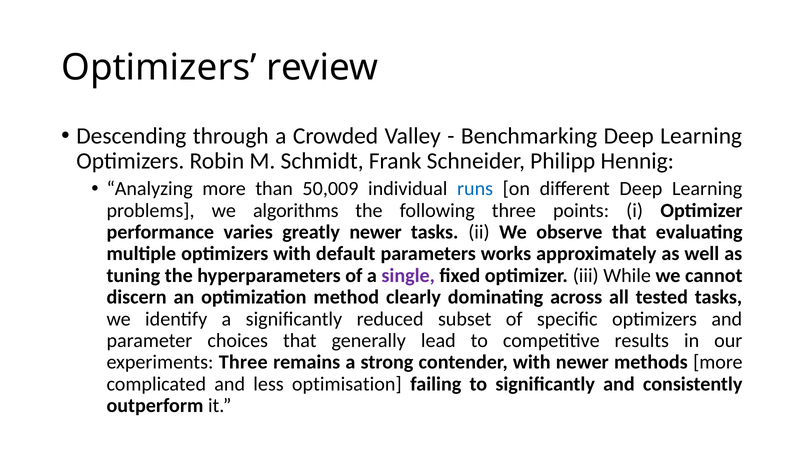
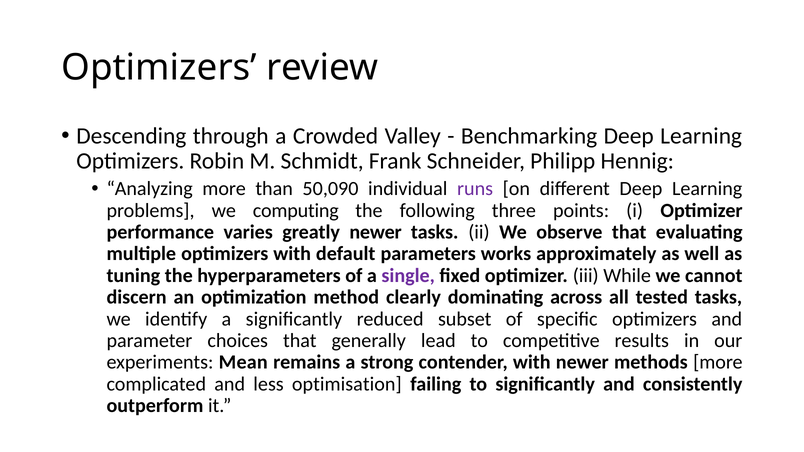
50,009: 50,009 -> 50,090 (330, 189)
runs colour: blue -> purple (475, 189)
algorithms: algorithms -> computing (296, 211)
experiments Three: Three -> Mean (243, 362)
